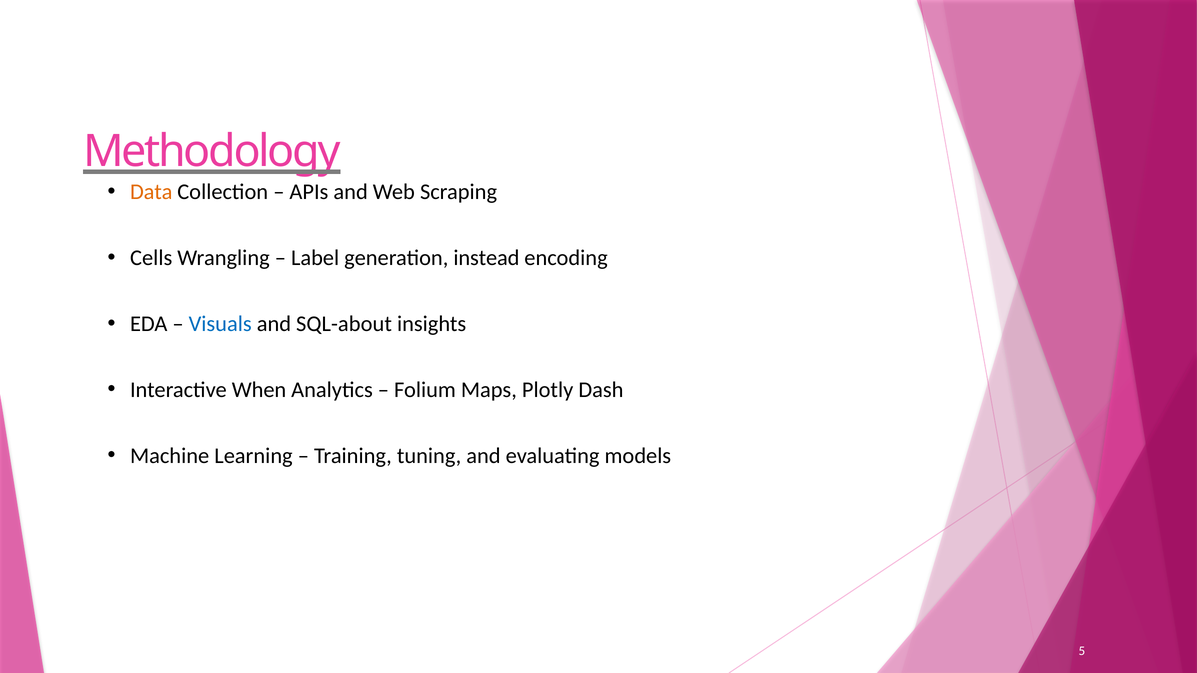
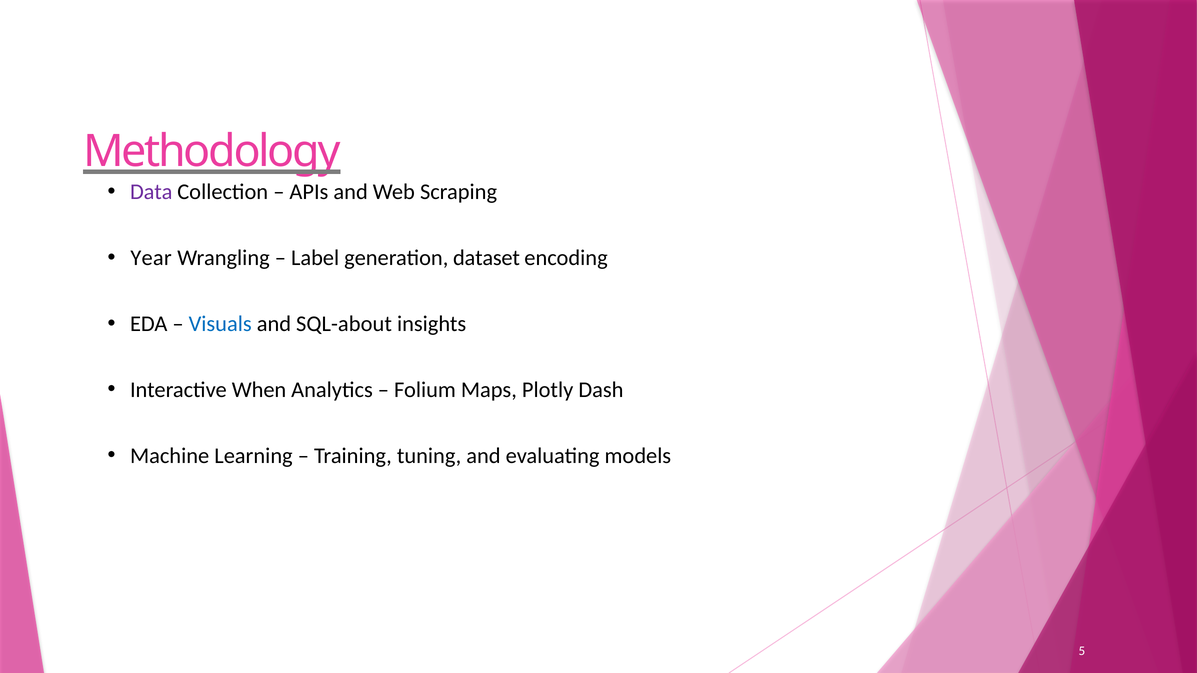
Data colour: orange -> purple (151, 192)
Cells: Cells -> Year (151, 258)
instead: instead -> dataset (486, 258)
